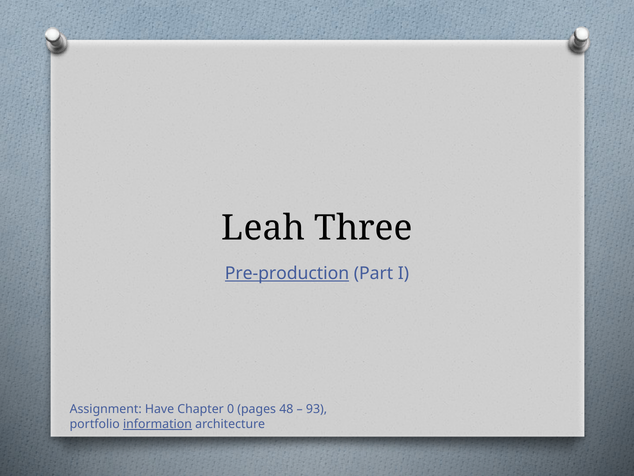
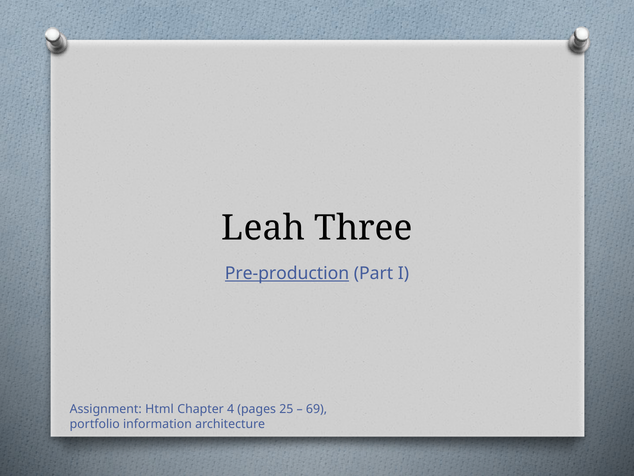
Have: Have -> Html (159, 409)
0: 0 -> 4 (231, 409)
48: 48 -> 25 (286, 409)
93: 93 -> 69 (317, 409)
information underline: present -> none (157, 424)
